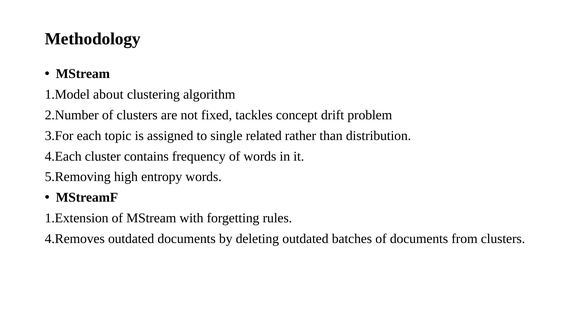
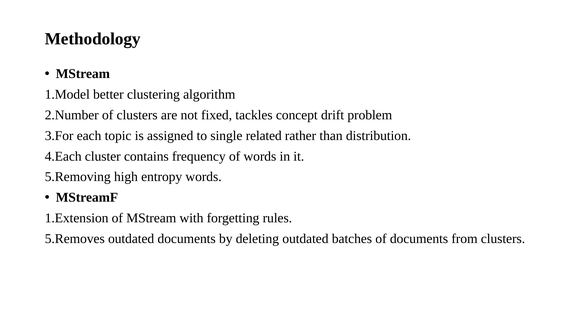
about: about -> better (108, 94)
4.Removes: 4.Removes -> 5.Removes (75, 239)
